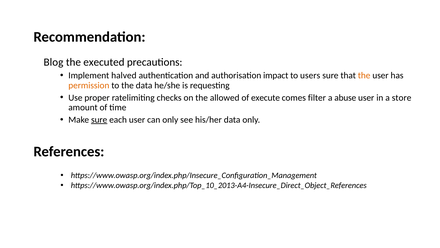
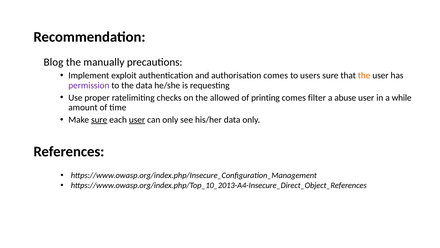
executed: executed -> manually (104, 62)
halved: halved -> exploit (124, 75)
authorisation impact: impact -> comes (276, 75)
permission colour: orange -> purple (89, 85)
execute: execute -> printing (266, 97)
store: store -> while (402, 97)
user underline: none -> present (137, 120)
